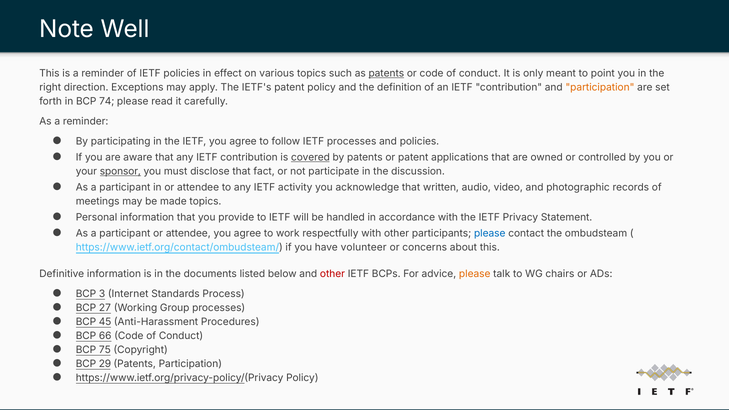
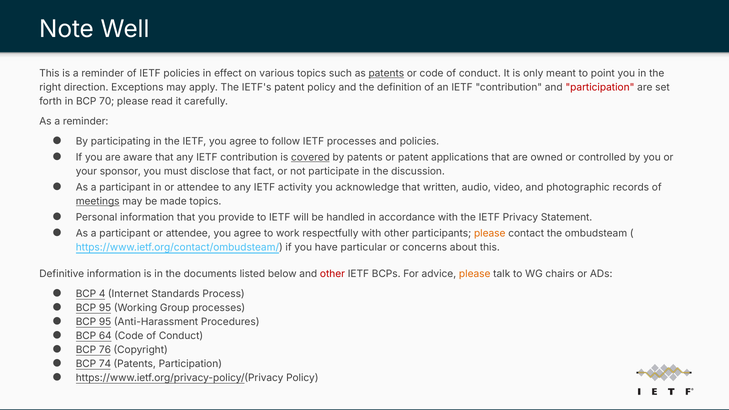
participation colour: orange -> red (600, 87)
74: 74 -> 70 (107, 101)
sponsor underline: present -> none (120, 172)
meetings underline: none -> present (98, 202)
please colour: blue -> orange (490, 234)
volunteer: volunteer -> particular (364, 248)
3: 3 -> 4 (102, 294)
27: 27 -> 95 (105, 308)
45: 45 -> 95 (105, 322)
66: 66 -> 64 (105, 336)
75: 75 -> 76 (105, 350)
29: 29 -> 74 (105, 364)
